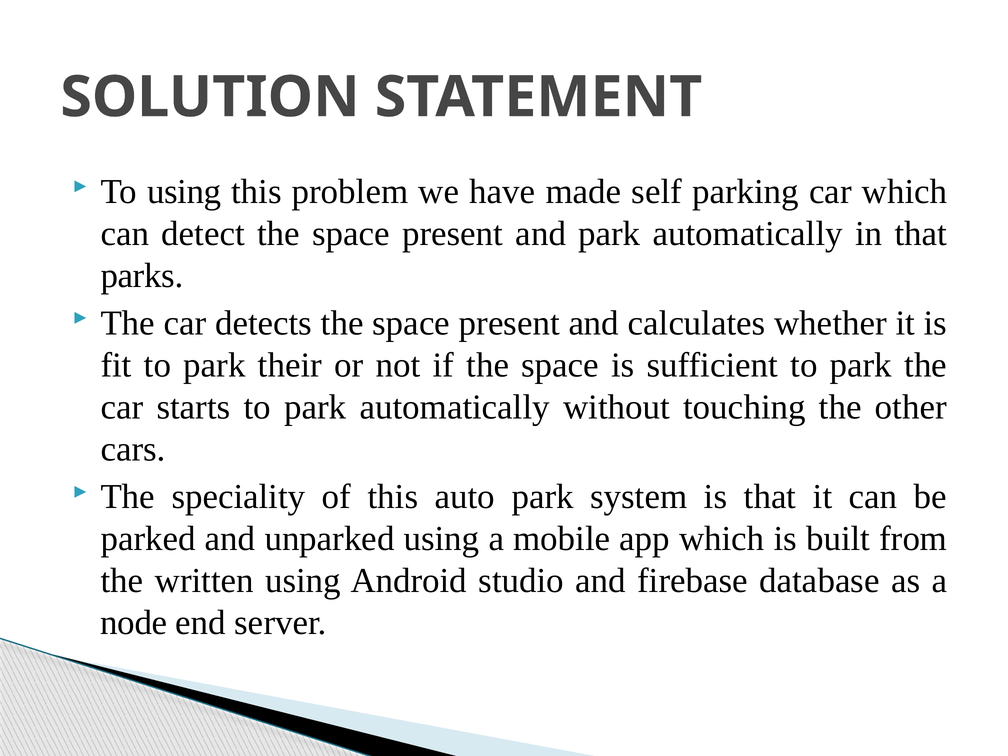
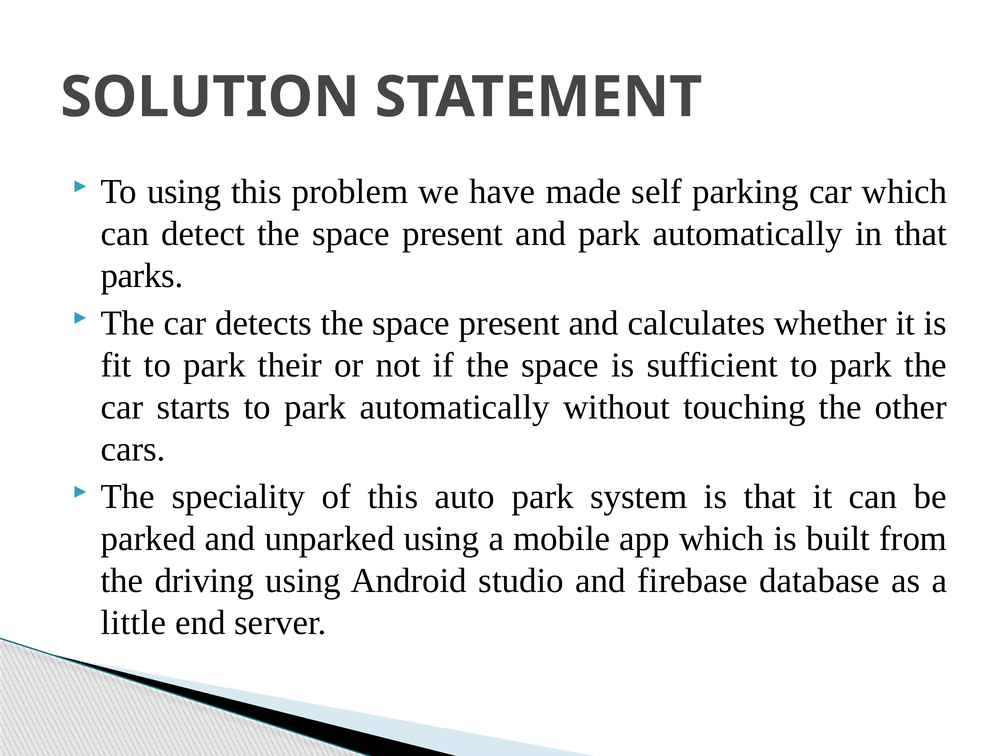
written: written -> driving (204, 581)
node: node -> little (133, 623)
